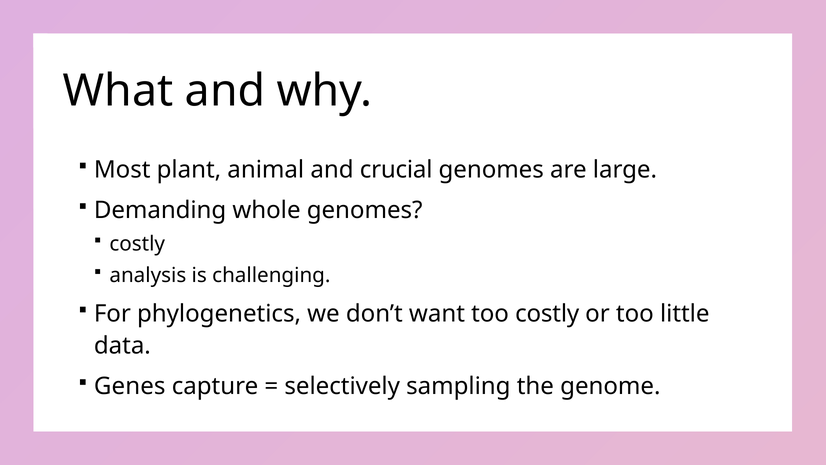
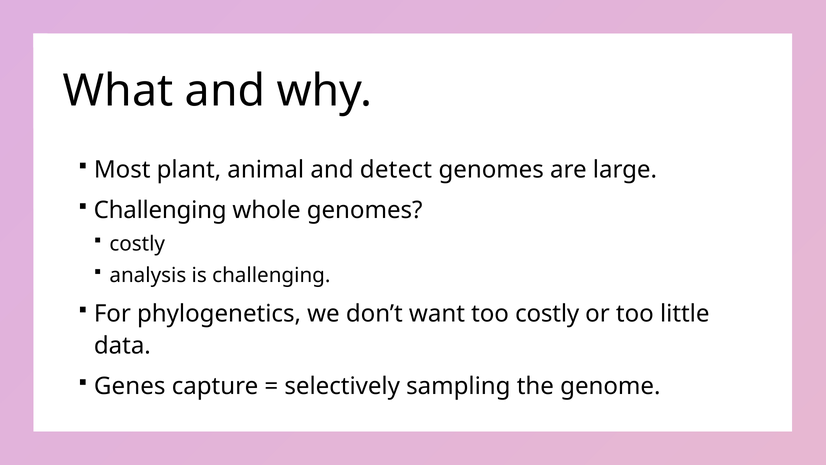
crucial: crucial -> detect (396, 170)
Demanding: Demanding -> Challenging (160, 210)
